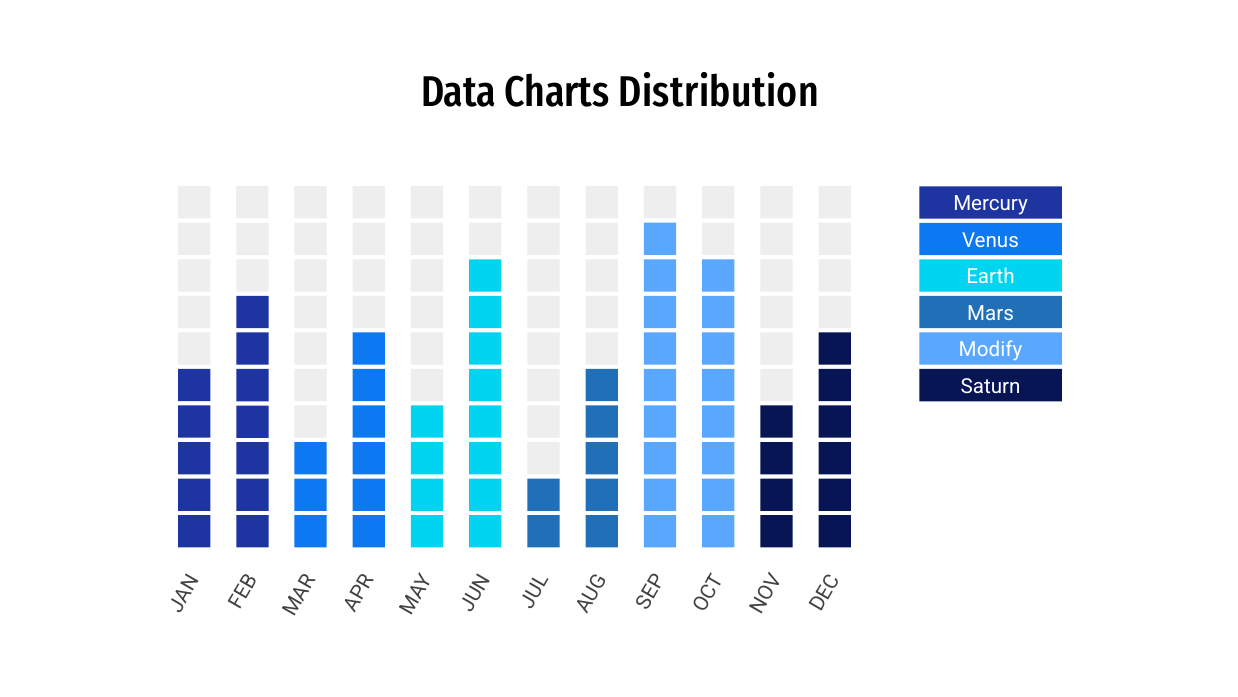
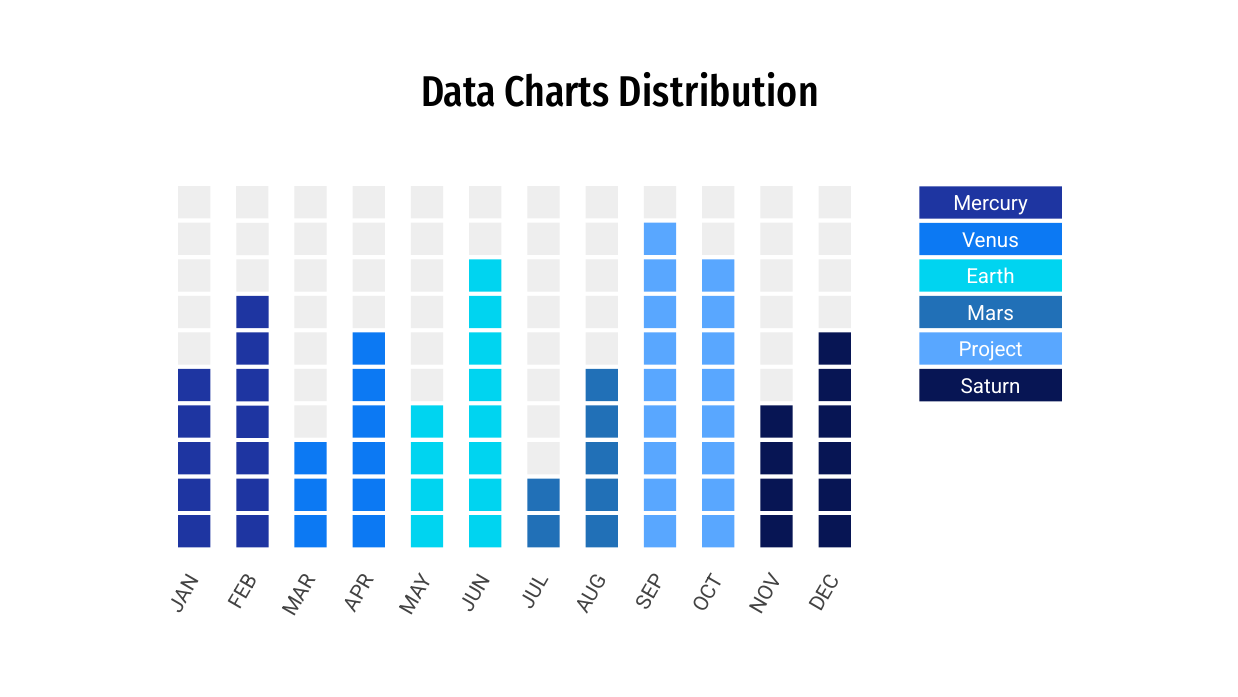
Modify: Modify -> Project (991, 350)
